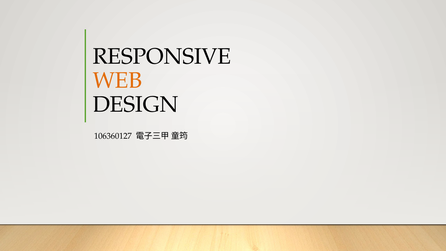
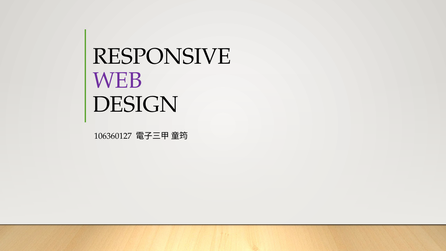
WEB colour: orange -> purple (117, 80)
